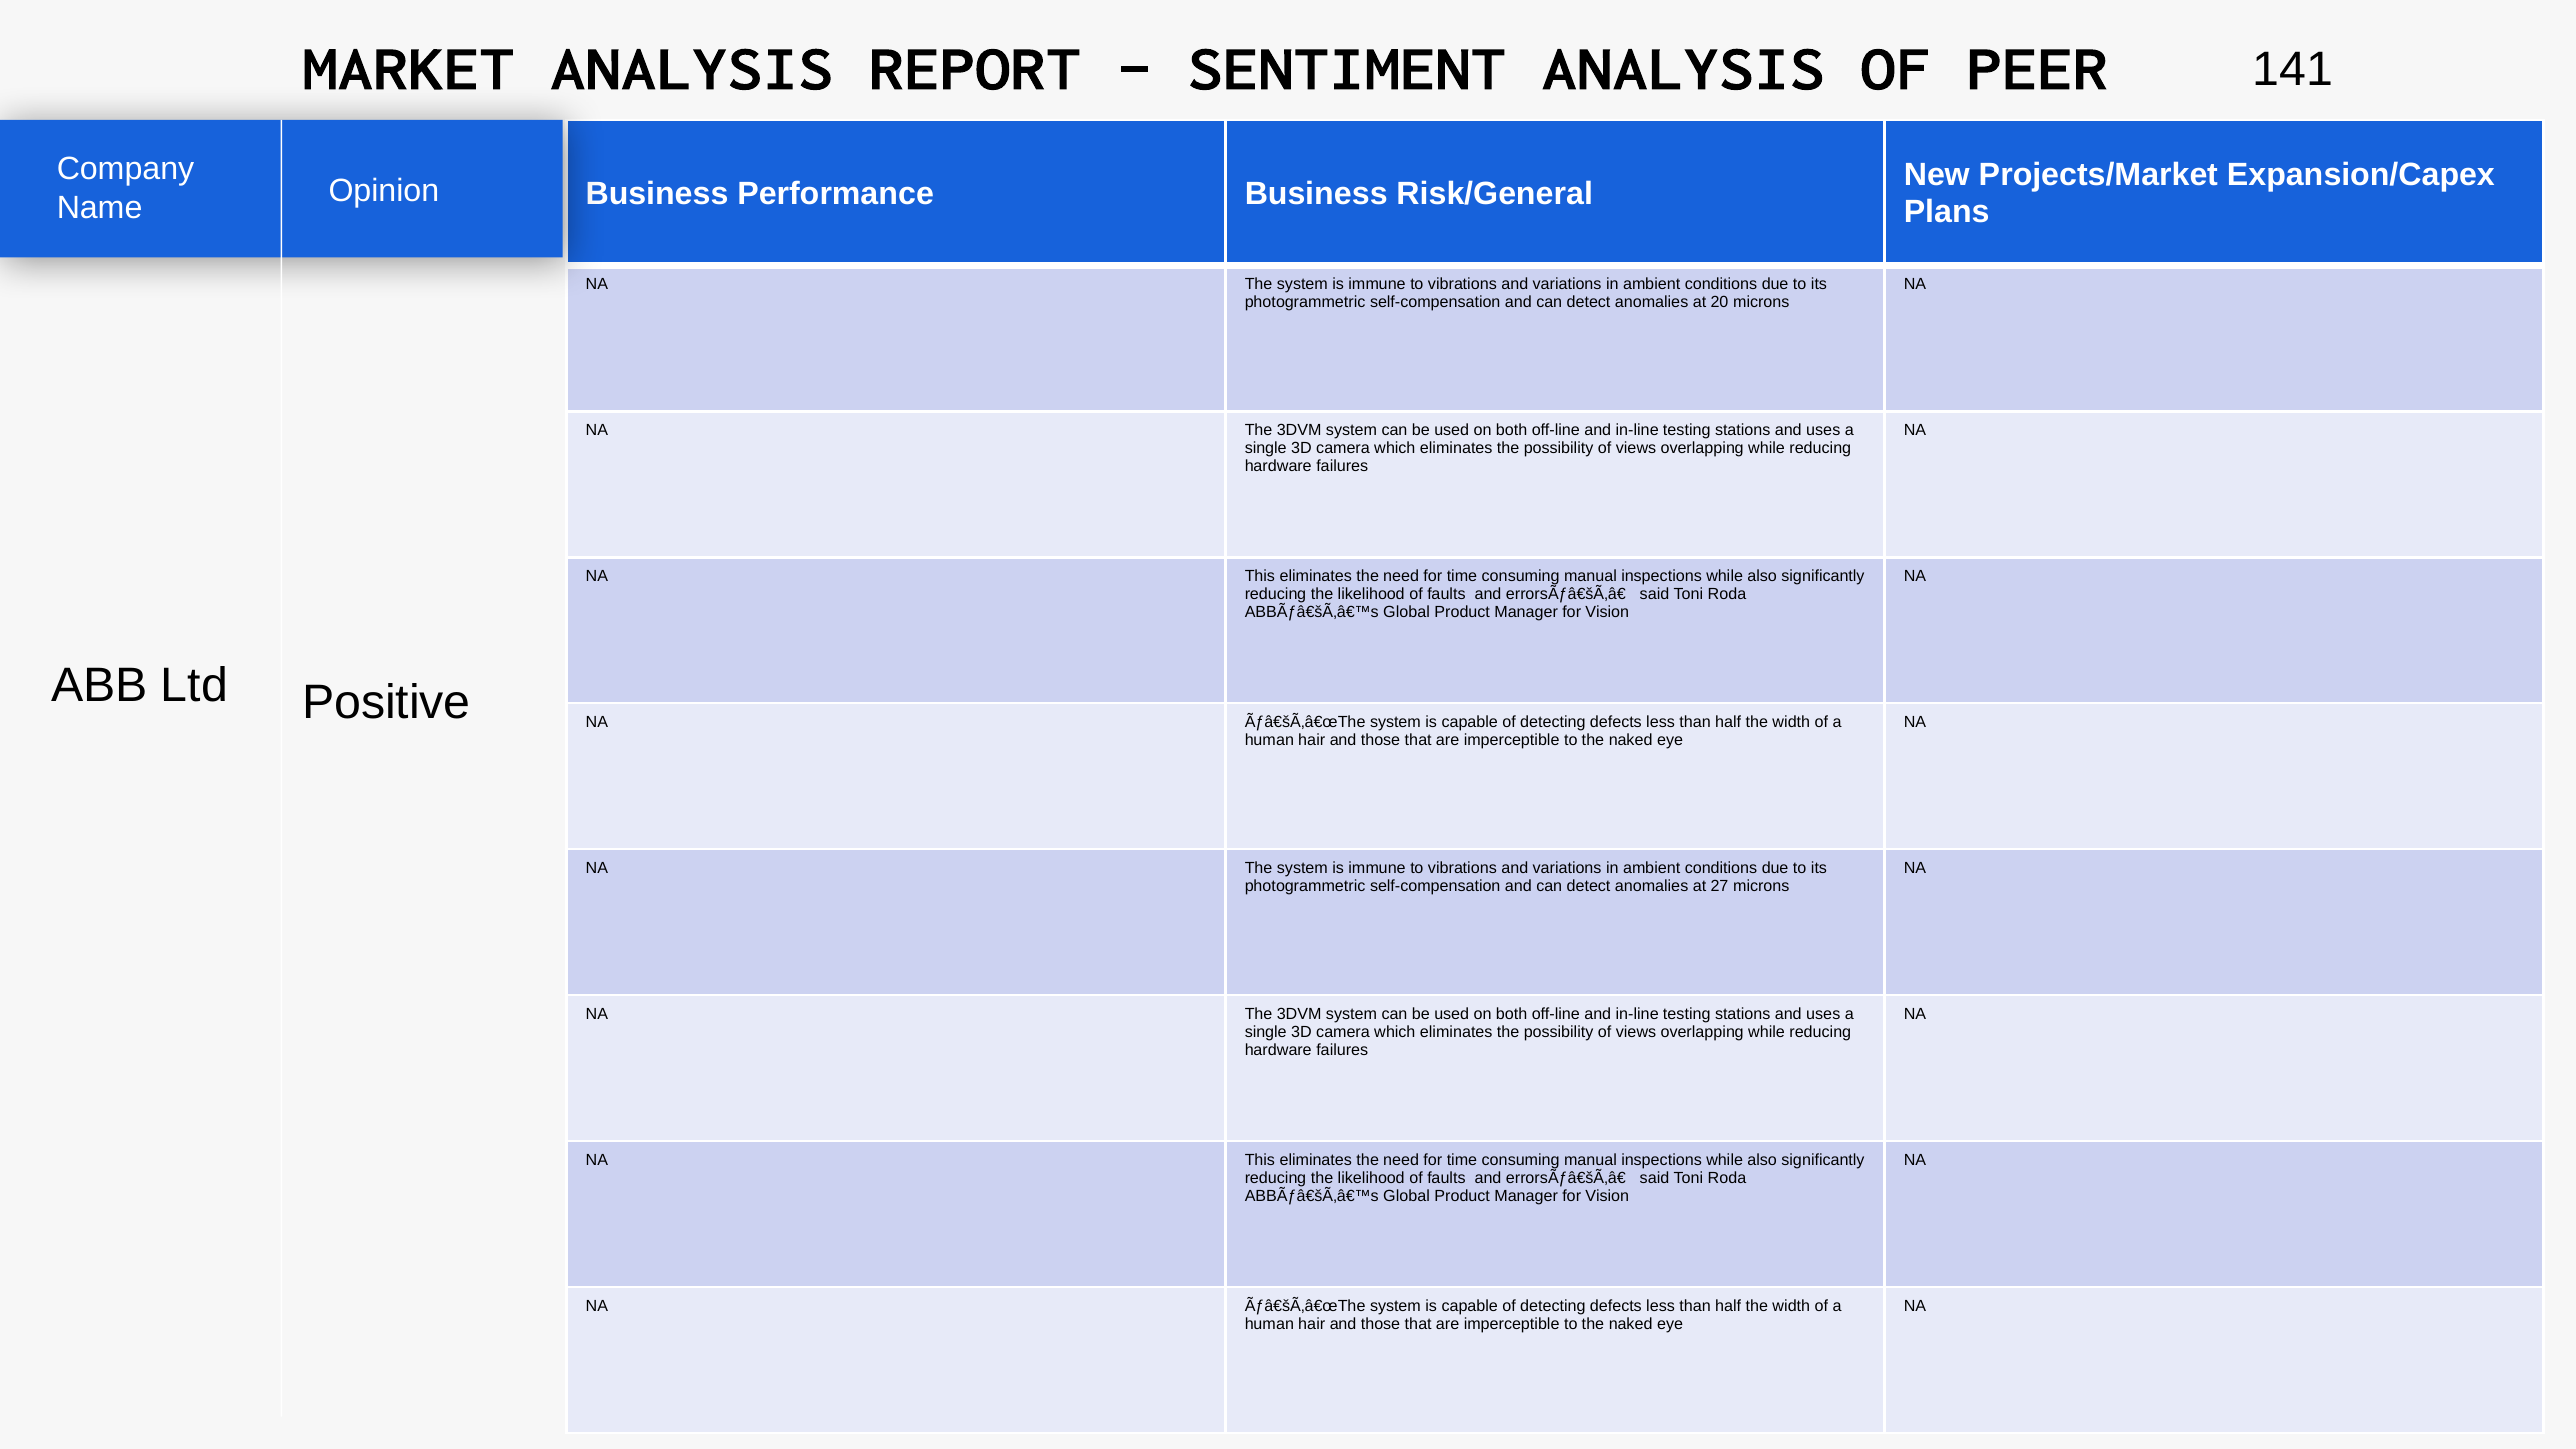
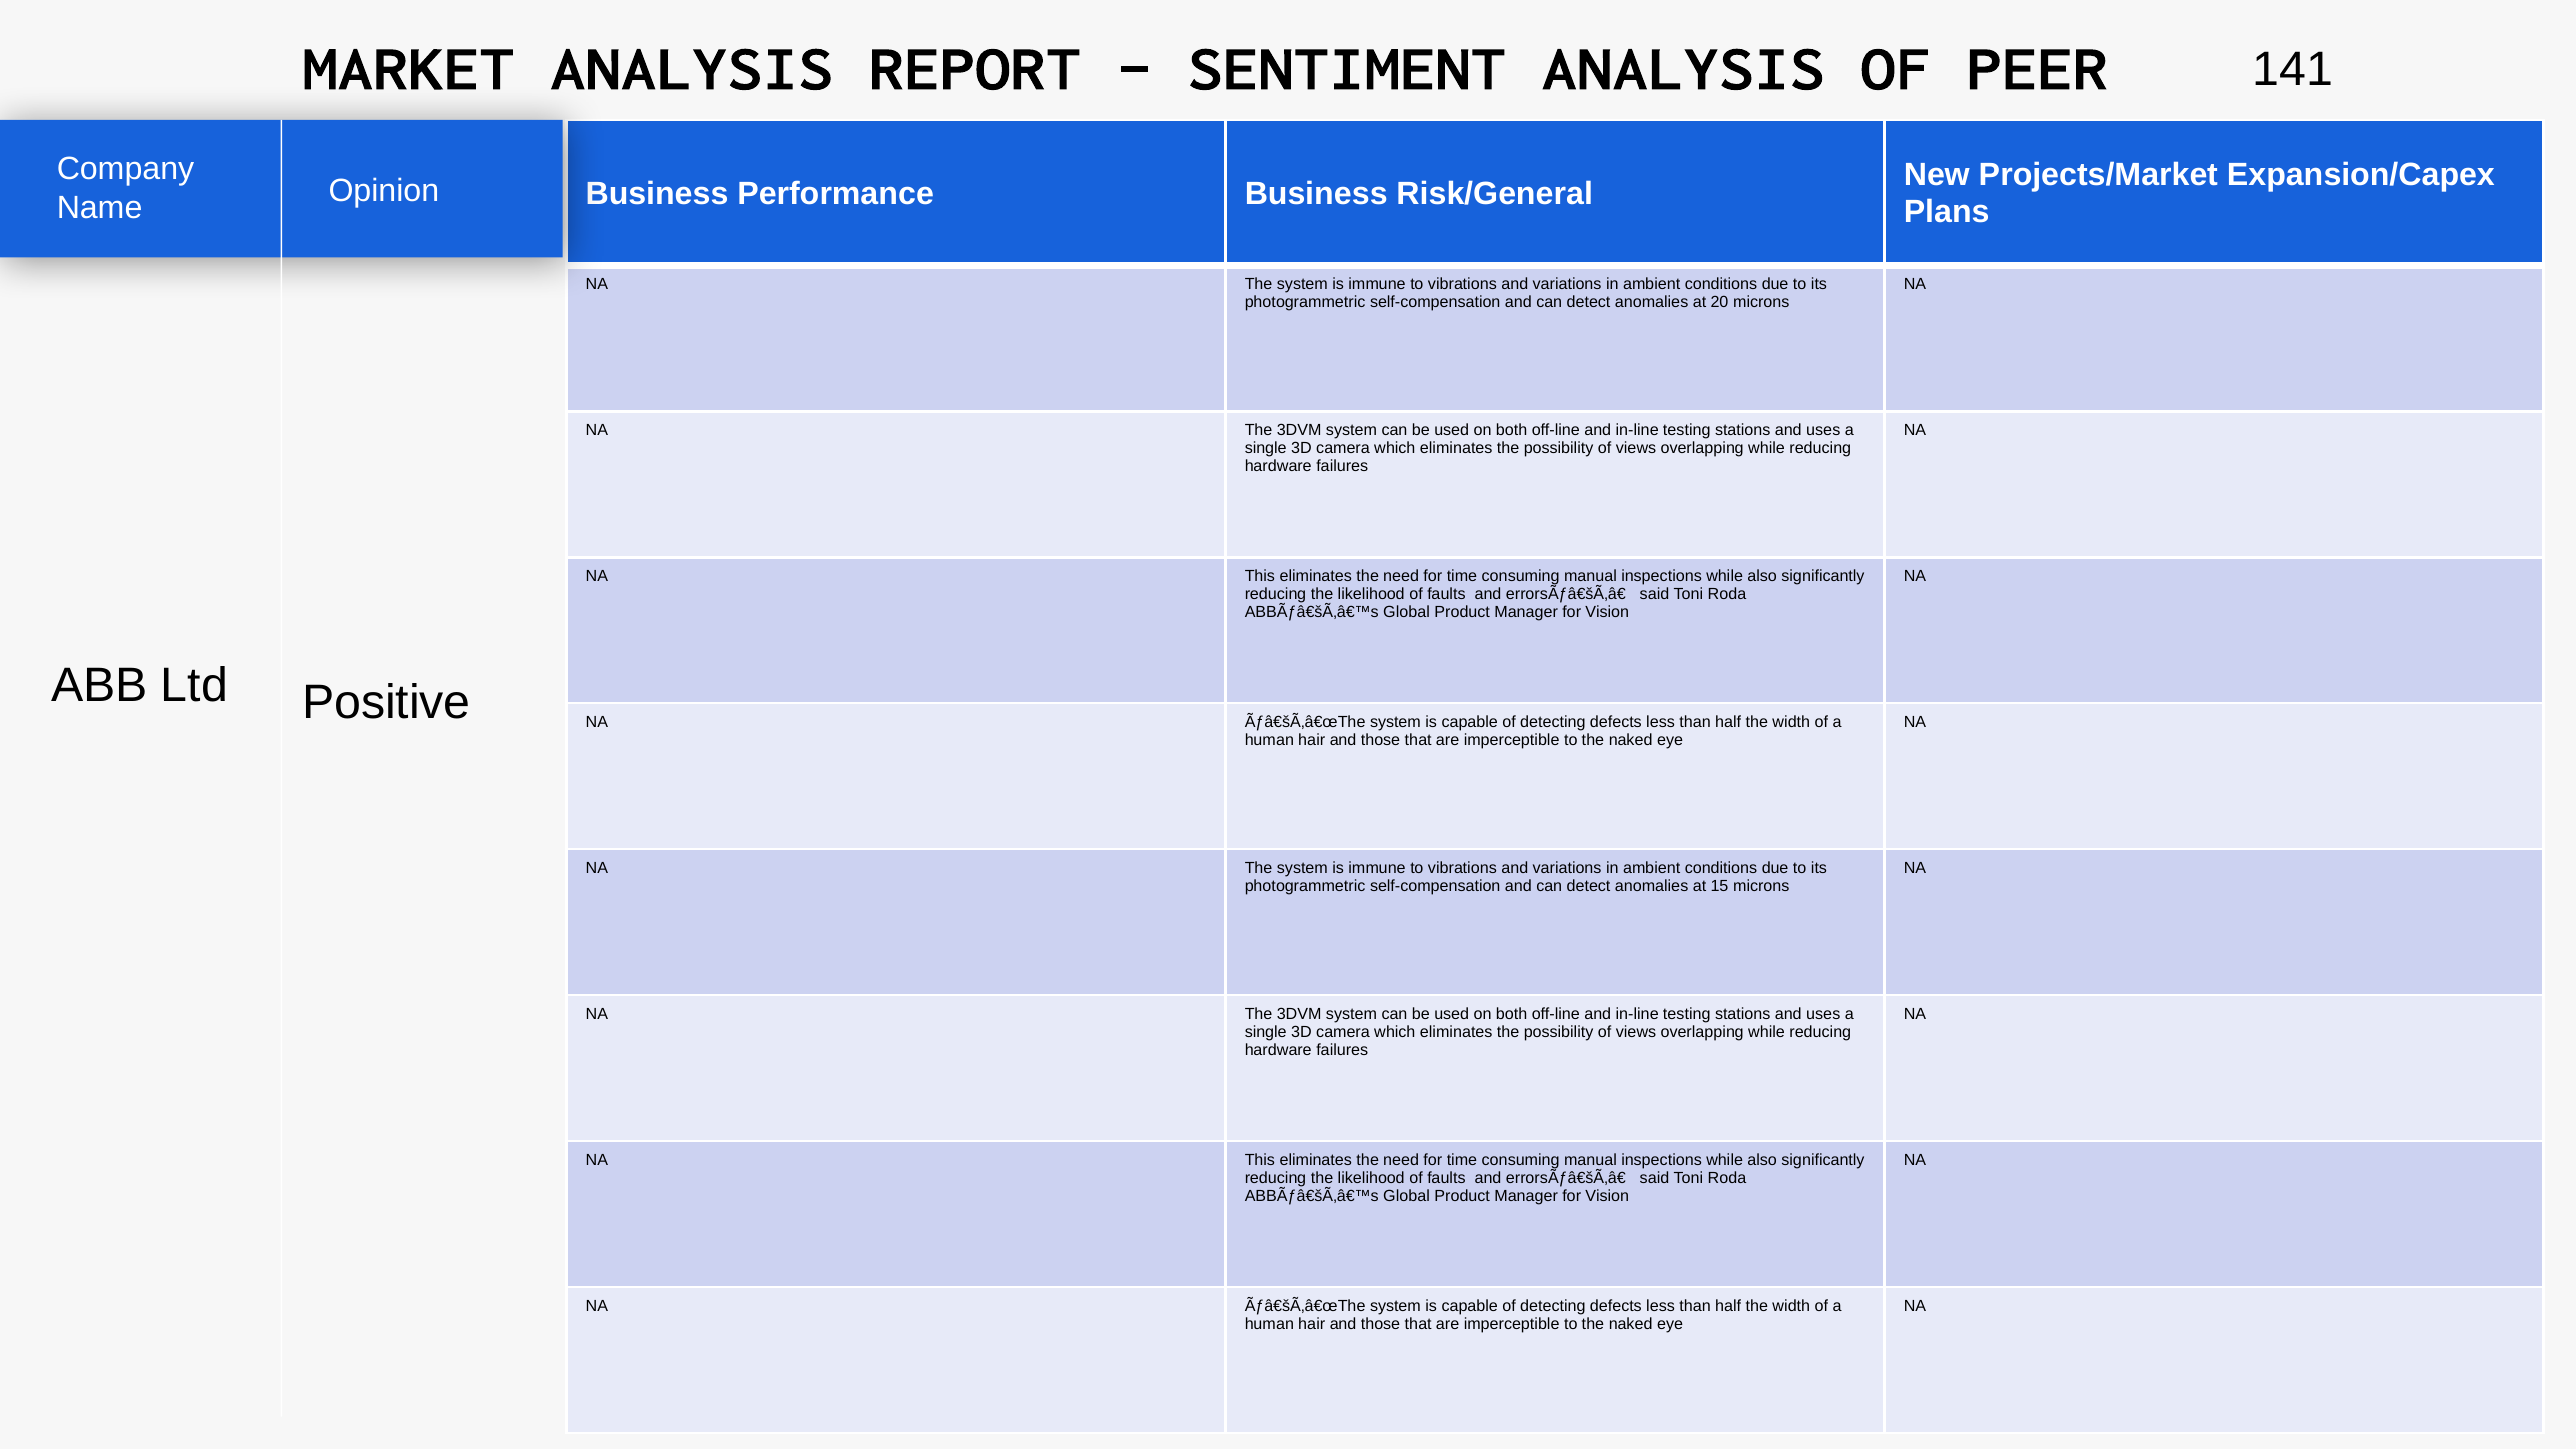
27: 27 -> 15 (1719, 886)
